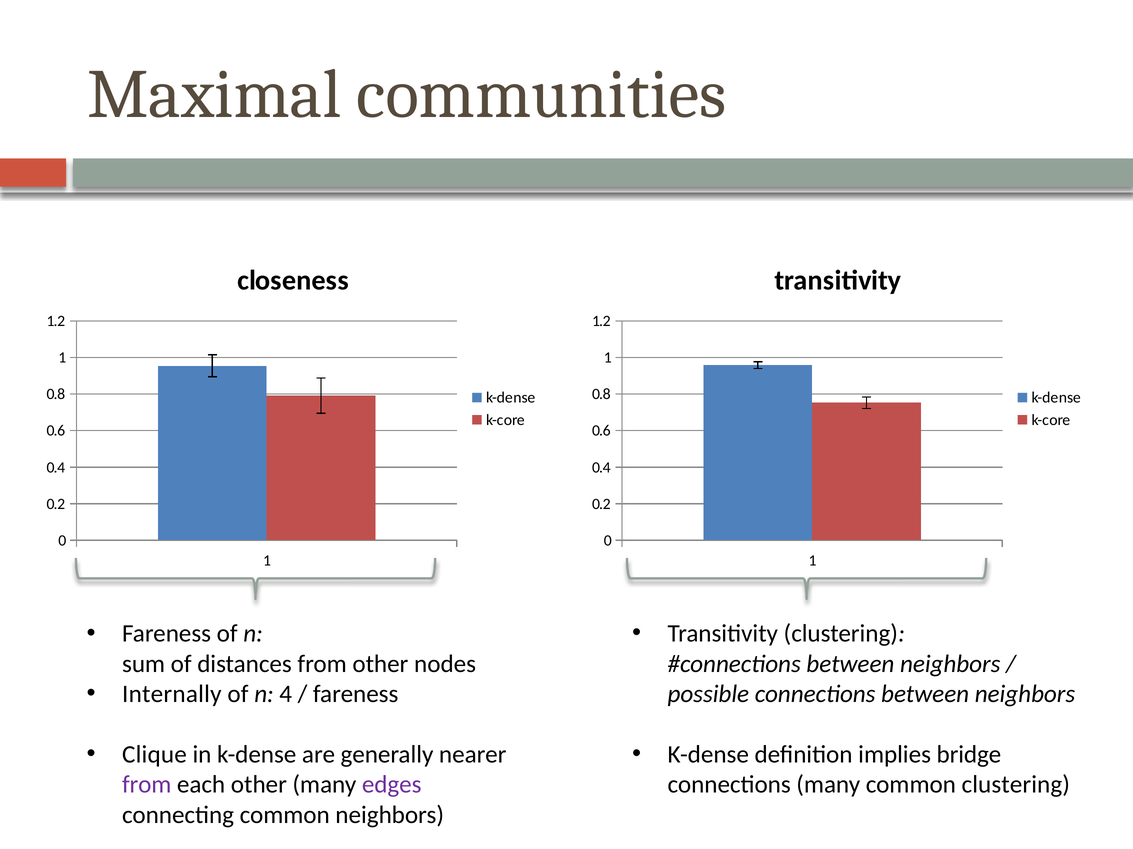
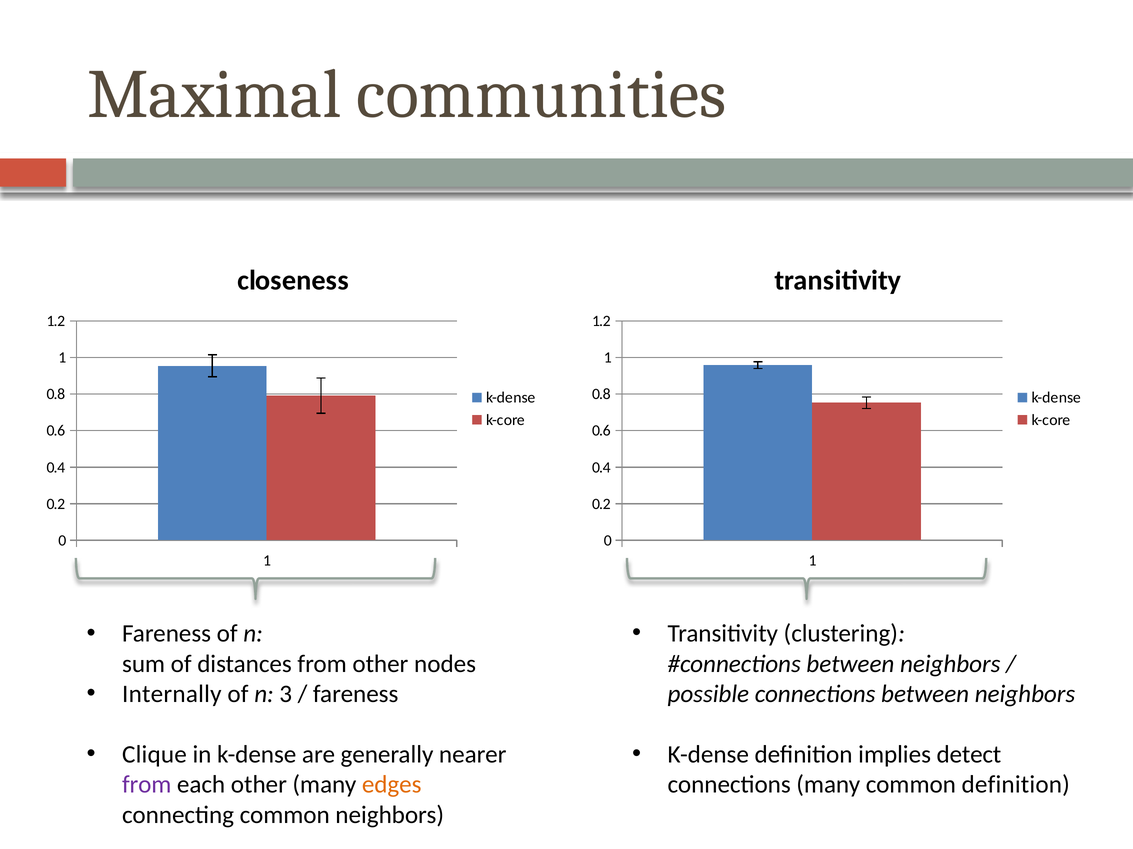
4: 4 -> 3 (286, 695)
bridge: bridge -> detect (969, 755)
edges colour: purple -> orange (392, 785)
common clustering: clustering -> definition (1016, 785)
